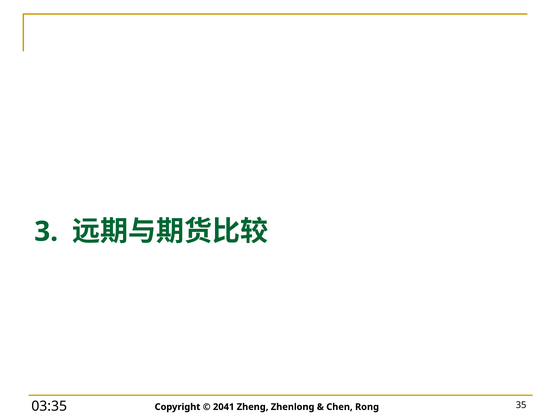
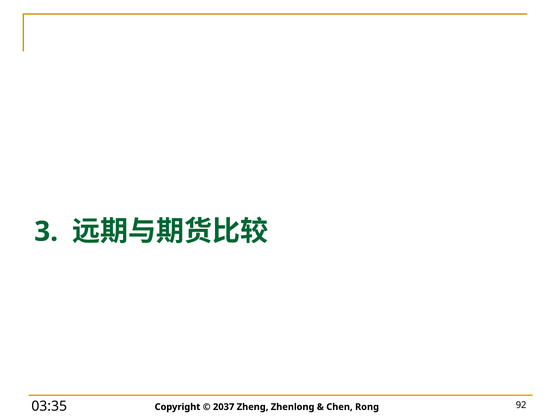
2041: 2041 -> 2037 (224, 407)
35: 35 -> 92 (521, 405)
